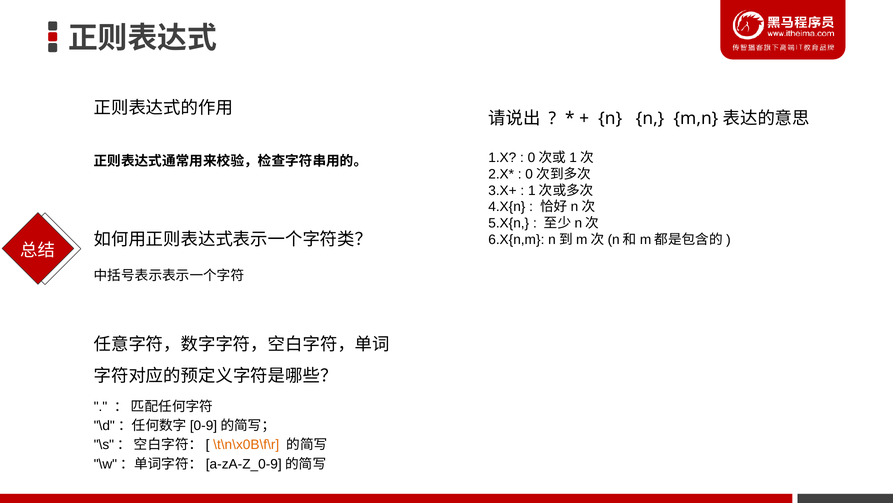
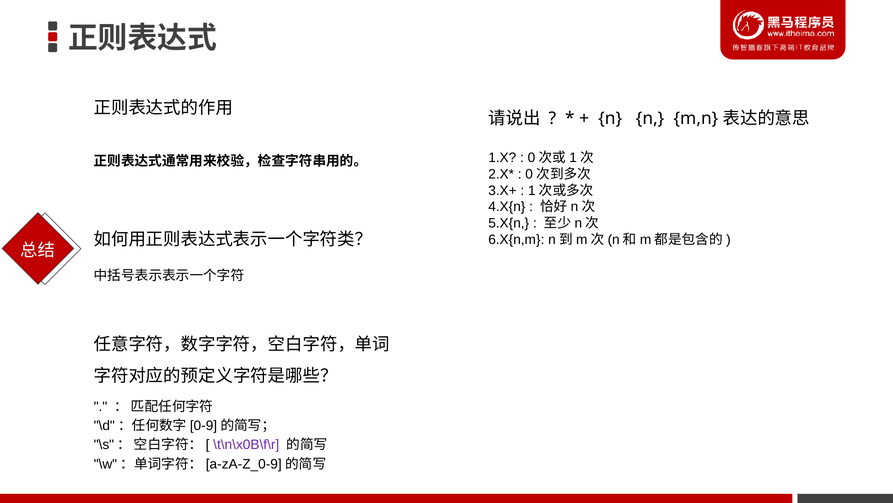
\t\n\x0B\f\r colour: orange -> purple (246, 444)
